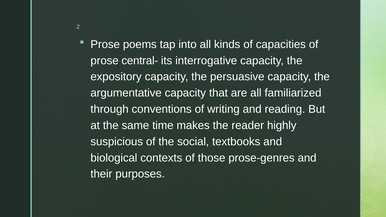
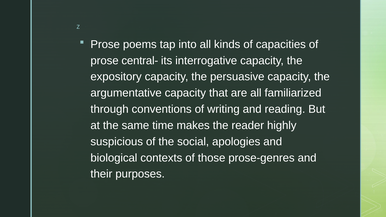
textbooks: textbooks -> apologies (236, 142)
